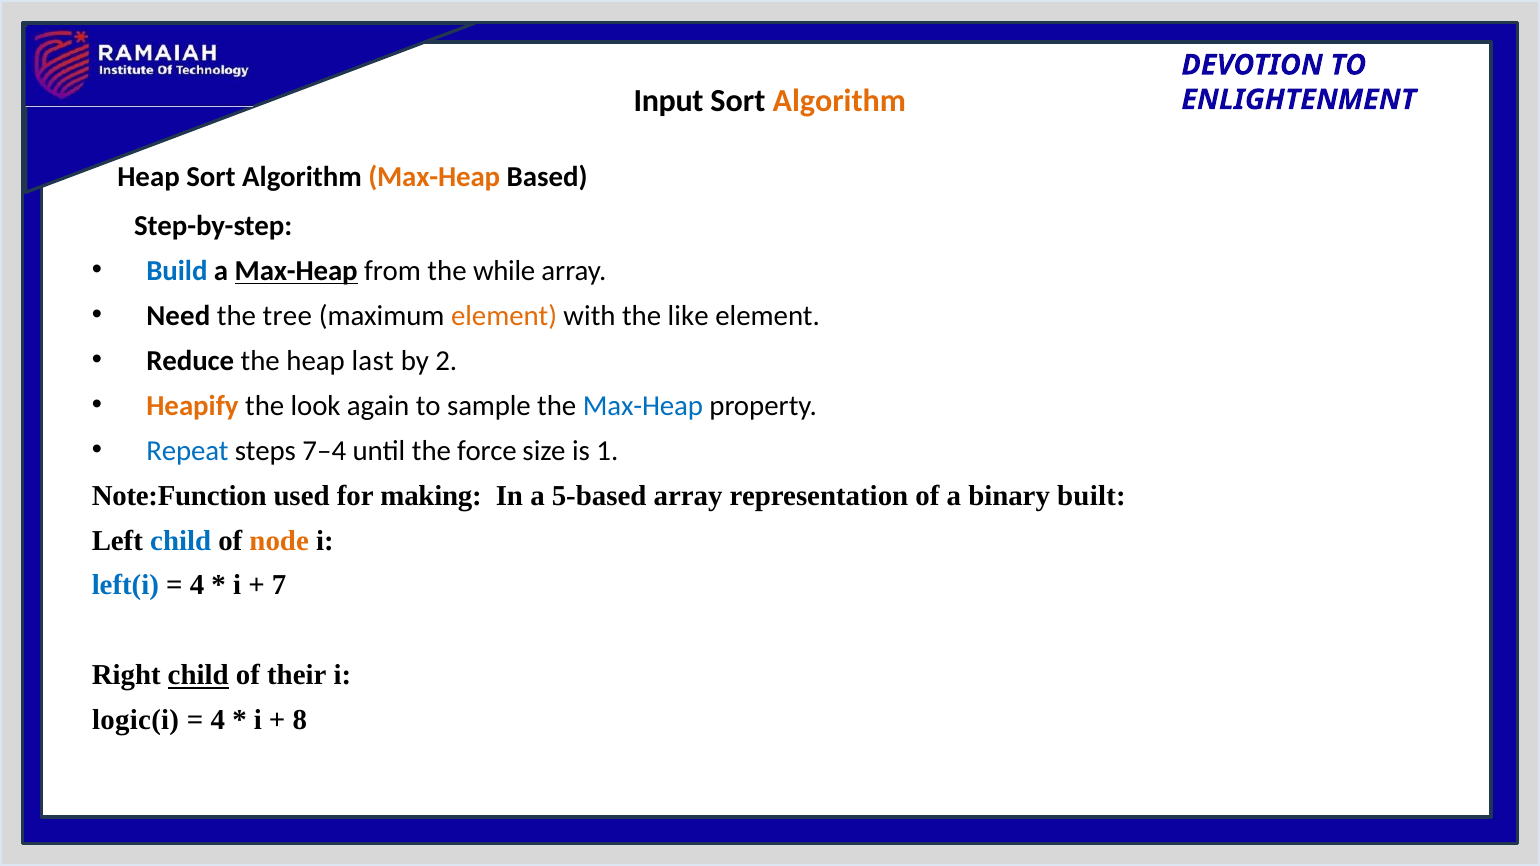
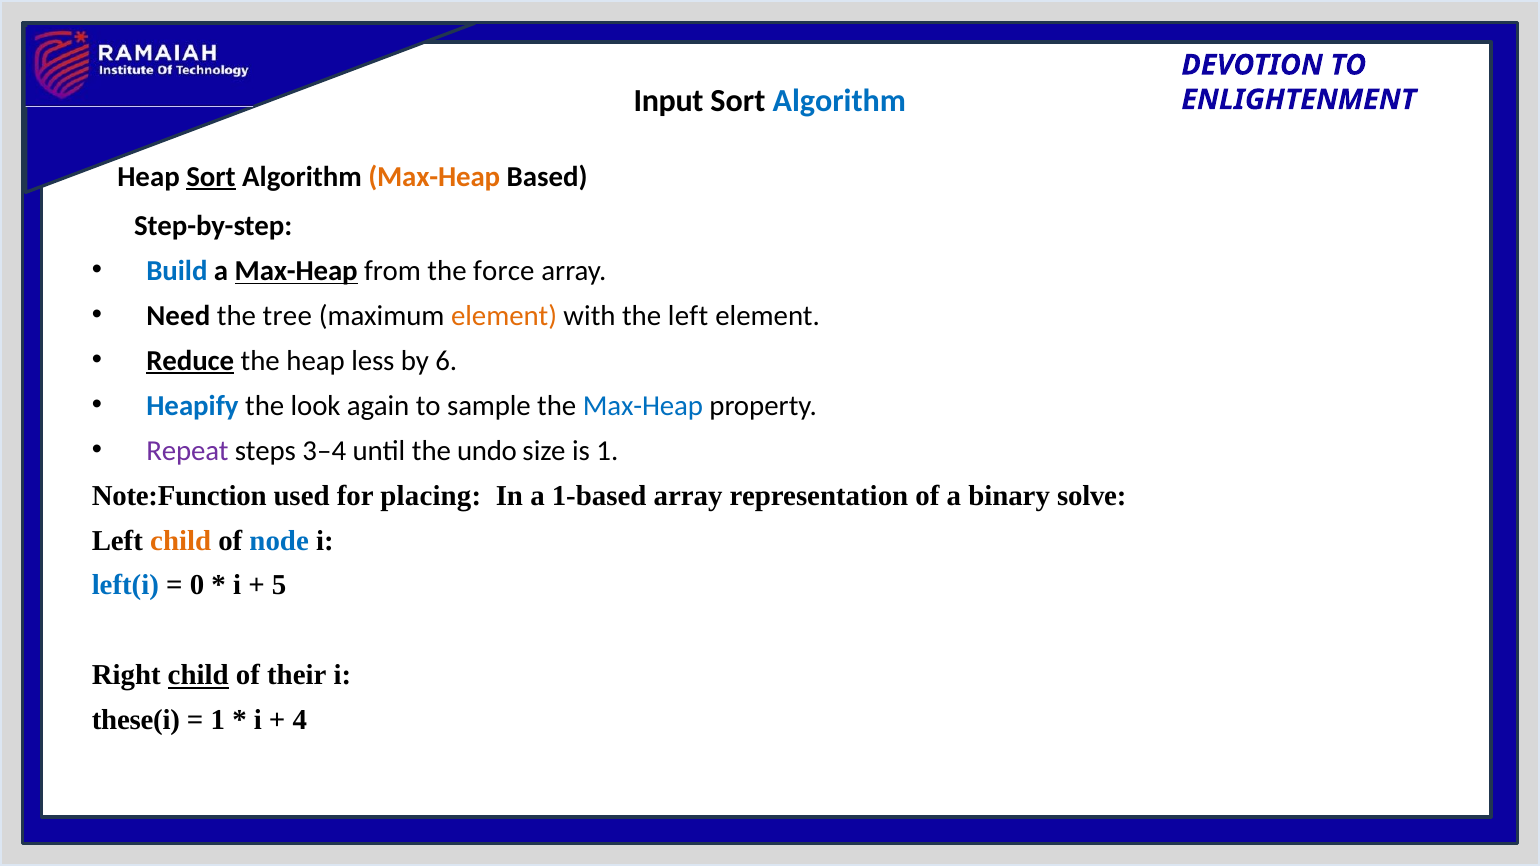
Algorithm colour: orange -> blue (839, 100)
Sort underline: none -> present (211, 177)
while: while -> force (504, 271)
the like: like -> left (688, 316)
Reduce underline: none -> present (190, 361)
last: last -> less (373, 361)
2: 2 -> 6 (446, 361)
Heapify colour: orange -> blue (192, 406)
Repeat colour: blue -> purple (187, 451)
7–4: 7–4 -> 3–4 (324, 451)
force: force -> undo (487, 451)
making: making -> placing (431, 496)
5-based: 5-based -> 1-based (599, 496)
built: built -> solve (1092, 496)
child colour: blue -> orange (181, 541)
node colour: orange -> blue (279, 541)
4: 4 -> 0 (197, 586)
7: 7 -> 5 (279, 586)
logic(i: logic(i -> these(i (136, 720)
4: 4 -> 1 (218, 720)
8: 8 -> 4 (300, 720)
